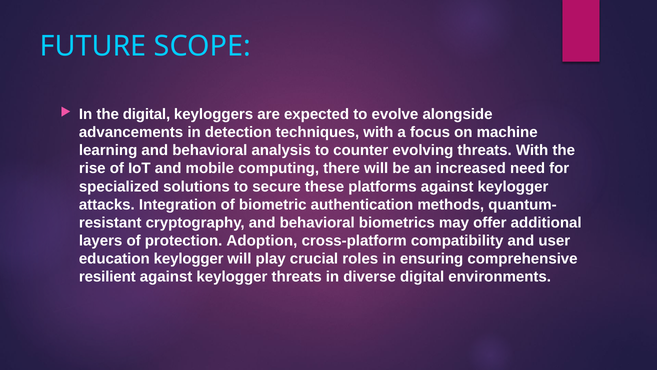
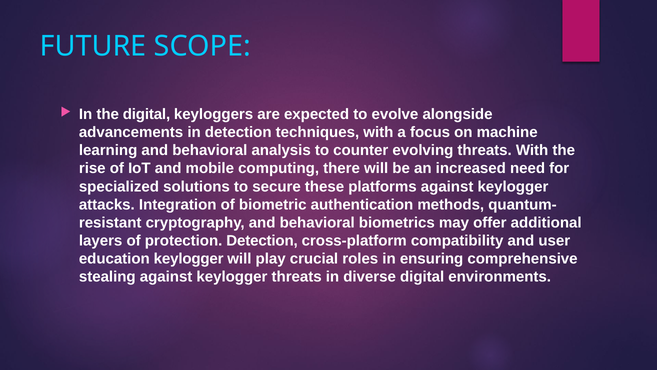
protection Adoption: Adoption -> Detection (262, 241)
resilient: resilient -> stealing (107, 277)
